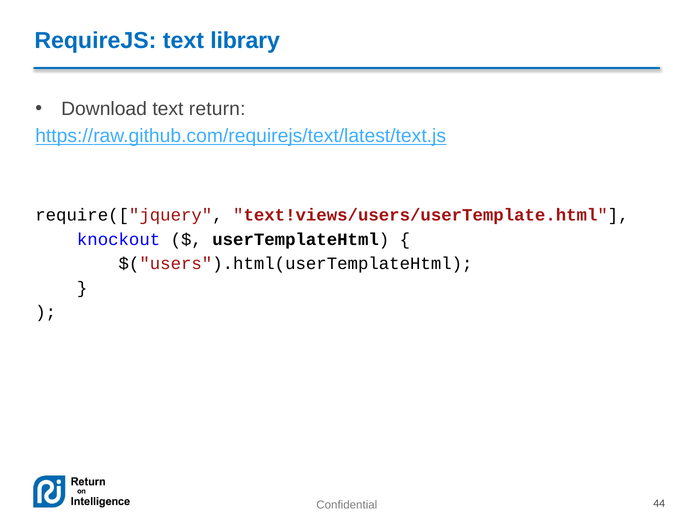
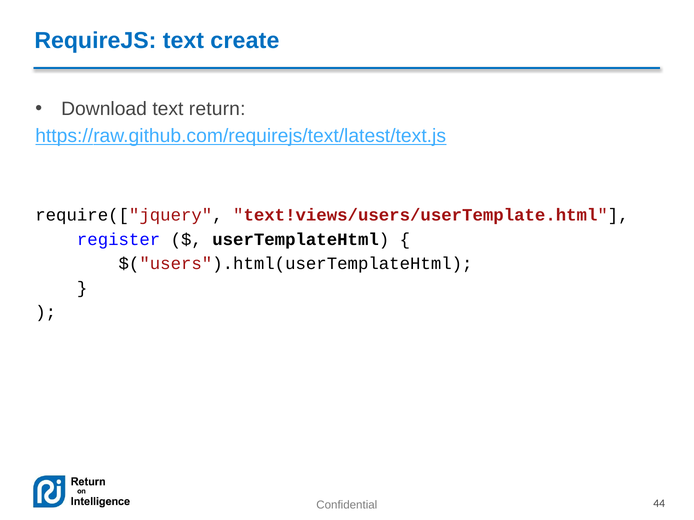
library: library -> create (245, 41)
knockout: knockout -> register (119, 240)
